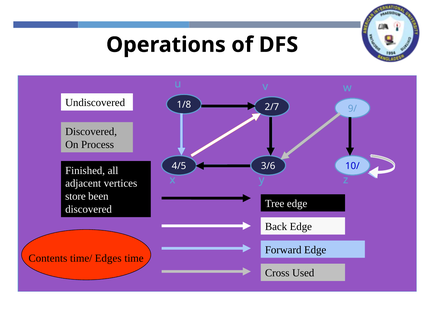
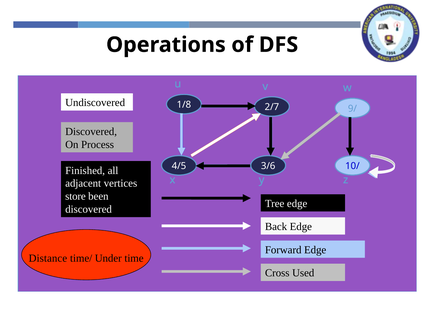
Contents: Contents -> Distance (48, 258)
Edges: Edges -> Under (108, 258)
